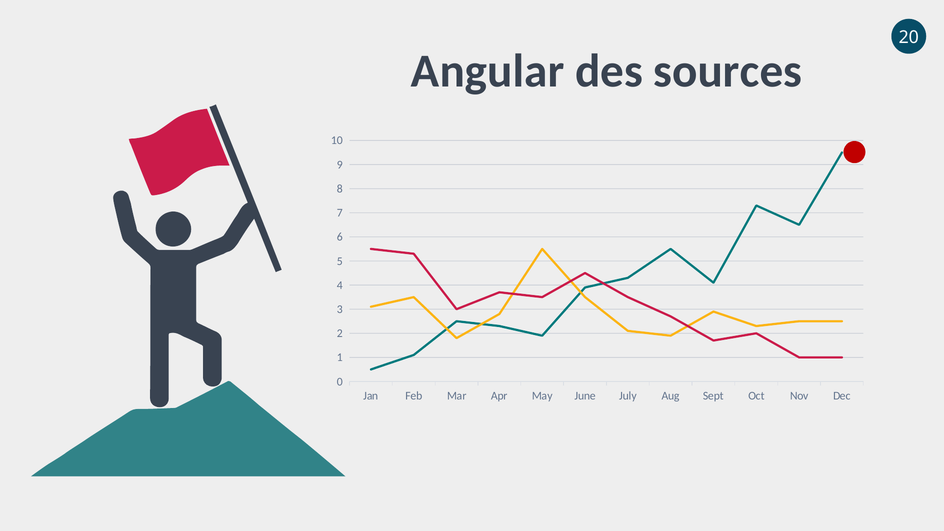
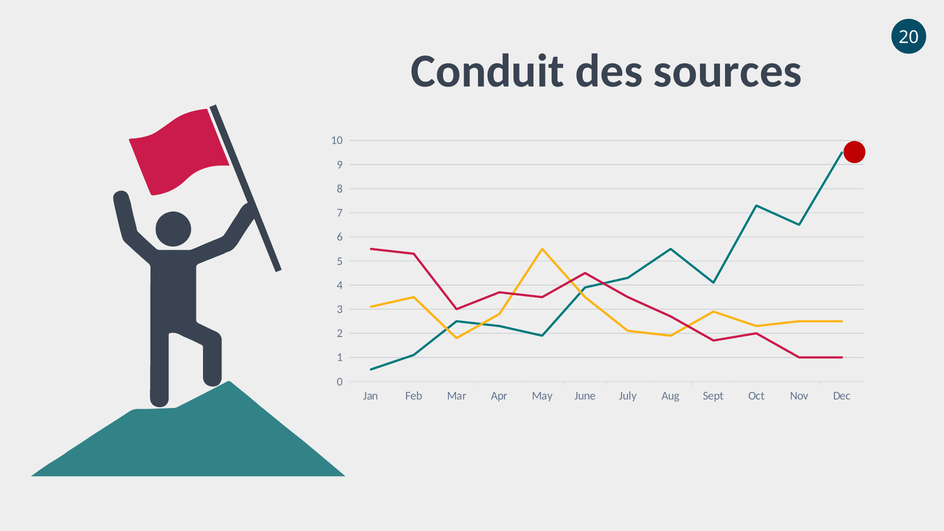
Angular: Angular -> Conduit (488, 71)
